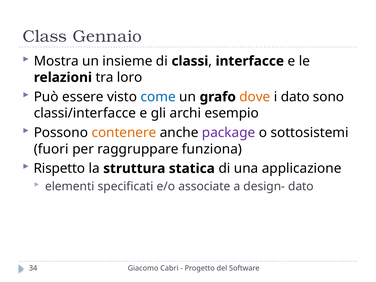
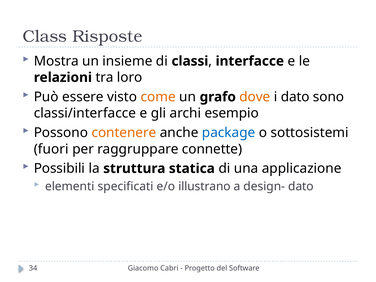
Gennaio: Gennaio -> Risposte (107, 36)
come colour: blue -> orange (158, 97)
package colour: purple -> blue (229, 133)
funziona: funziona -> connette (212, 149)
Rispetto: Rispetto -> Possibili (59, 168)
associate: associate -> illustrano (204, 186)
